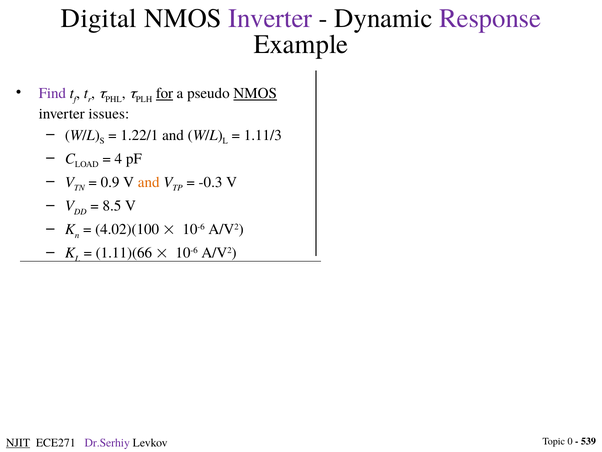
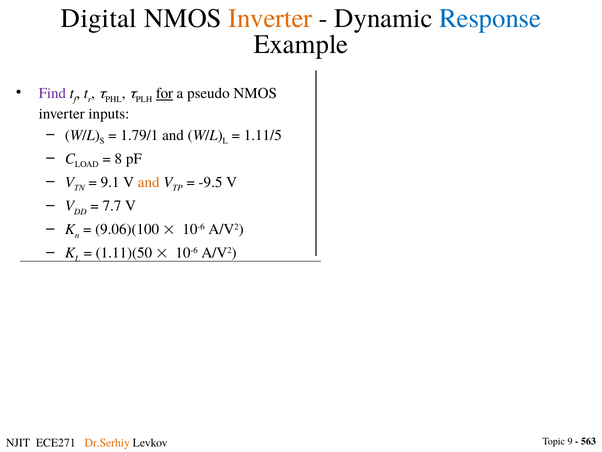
Inverter colour: purple -> orange (270, 19)
Response colour: purple -> blue (490, 19)
NMOS underline: present -> none (255, 93)
issues: issues -> inputs (109, 114)
1.22/1: 1.22/1 -> 1.79/1 (139, 135)
1.11/3: 1.11/3 -> 1.11/5 (263, 135)
4: 4 -> 8 (118, 158)
0.9: 0.9 -> 9.1 (110, 182)
-0.3: -0.3 -> -9.5 (211, 182)
8.5: 8.5 -> 7.7 (112, 206)
4.02)(100: 4.02)(100 -> 9.06)(100 (127, 229)
1.11)(66: 1.11)(66 -> 1.11)(50 (124, 253)
0: 0 -> 9 (570, 441)
539: 539 -> 563 (588, 441)
NJIT underline: present -> none (18, 442)
Dr.Serhiy colour: purple -> orange (107, 442)
